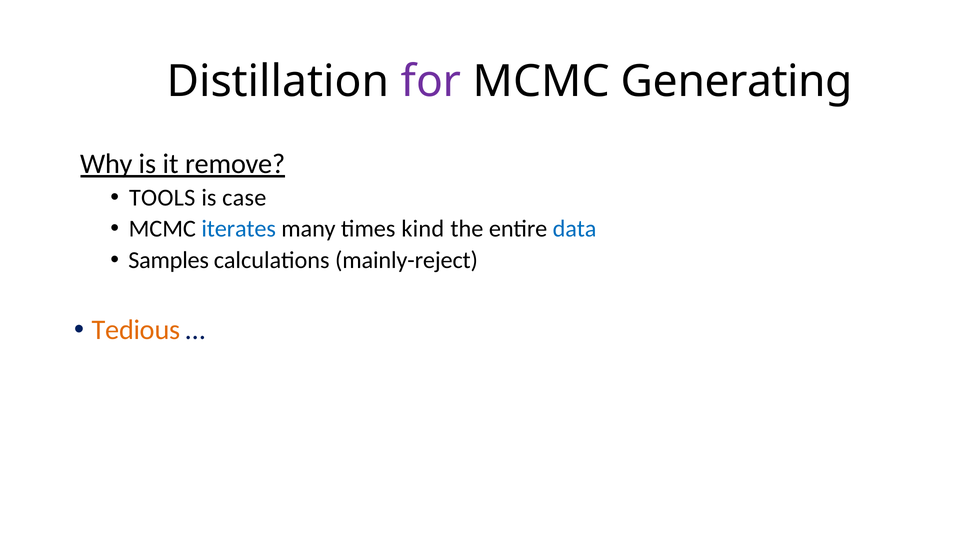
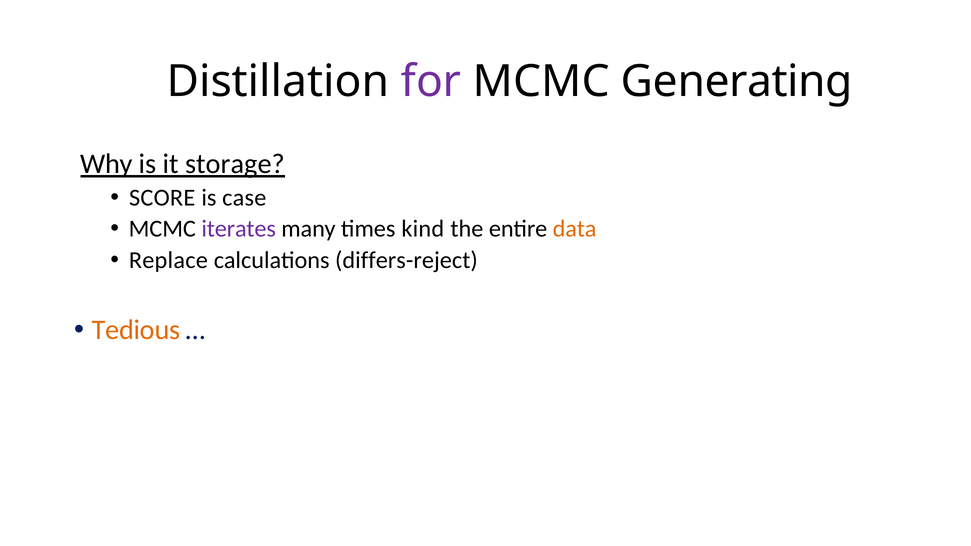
remove: remove -> storage (235, 164)
TOOLS: TOOLS -> SCORE (162, 198)
iterates colour: blue -> purple (239, 229)
data colour: blue -> orange (575, 229)
Samples: Samples -> Replace (168, 260)
mainly-reject: mainly-reject -> differs-reject (406, 260)
